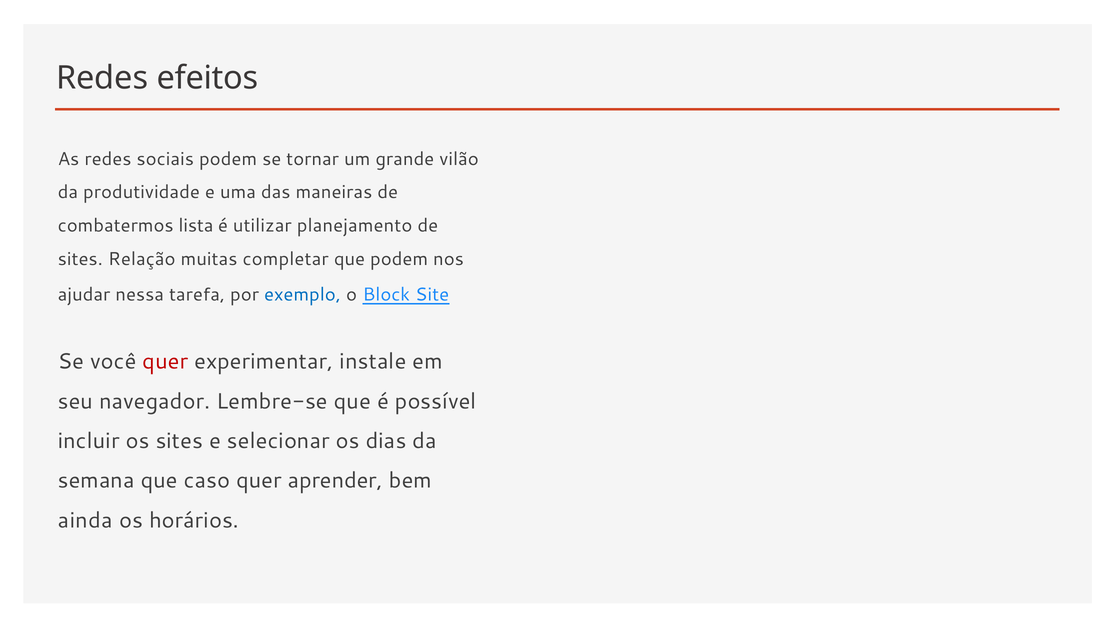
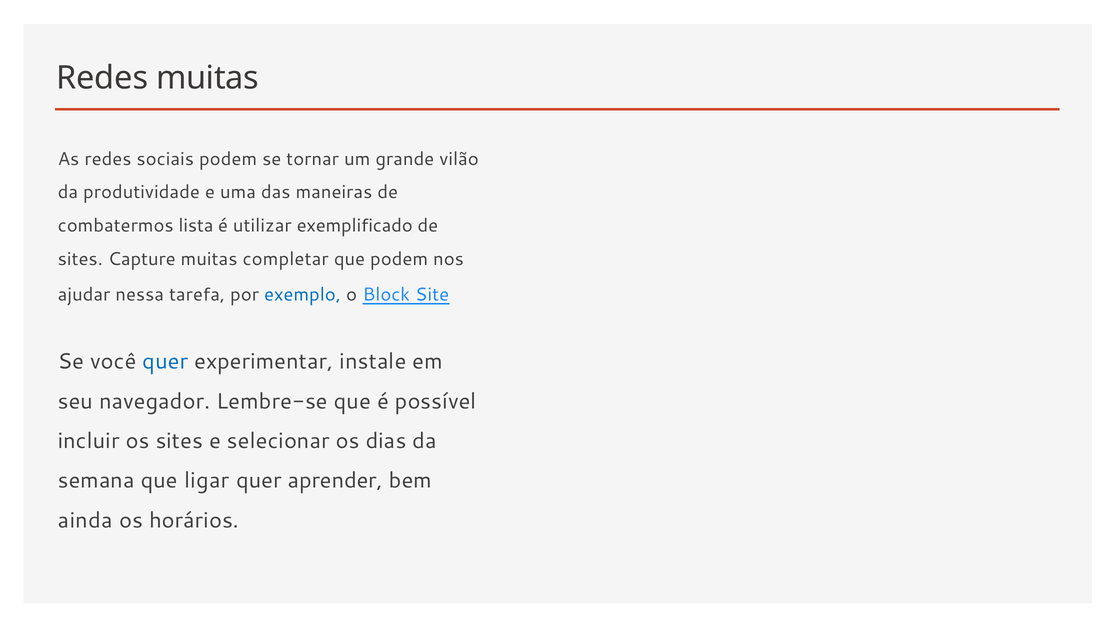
Redes efeitos: efeitos -> muitas (208, 78)
planejamento: planejamento -> exemplificado (355, 226)
Relação: Relação -> Capture (142, 259)
quer colour: red -> blue (165, 362)
caso: caso -> ligar (207, 481)
